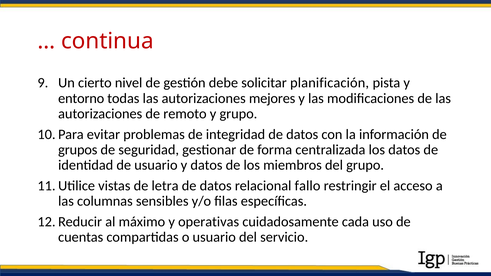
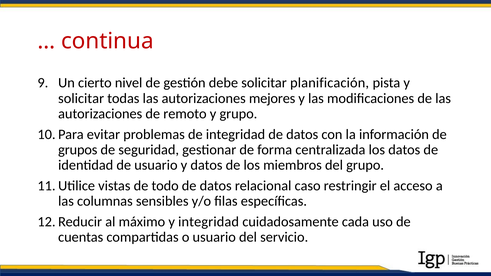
entorno: entorno -> solicitar (81, 98)
letra: letra -> todo (165, 186)
fallo: fallo -> caso (308, 186)
y operativas: operativas -> integridad (209, 222)
